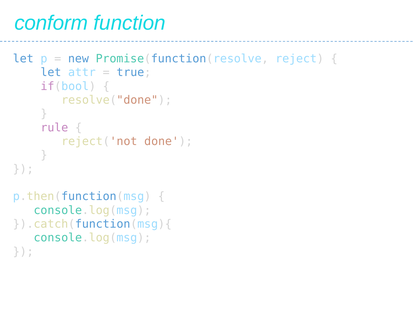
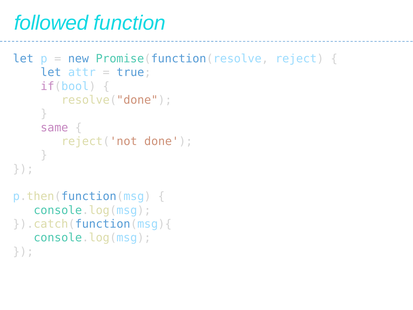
conform: conform -> followed (51, 23)
rule: rule -> same (54, 127)
